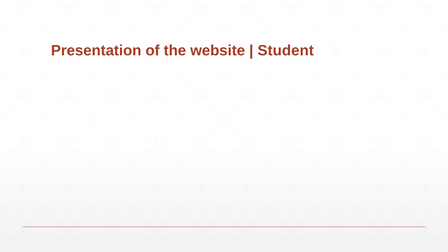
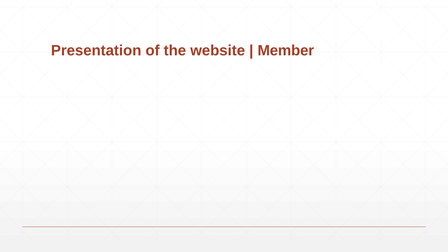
Student: Student -> Member (286, 51)
